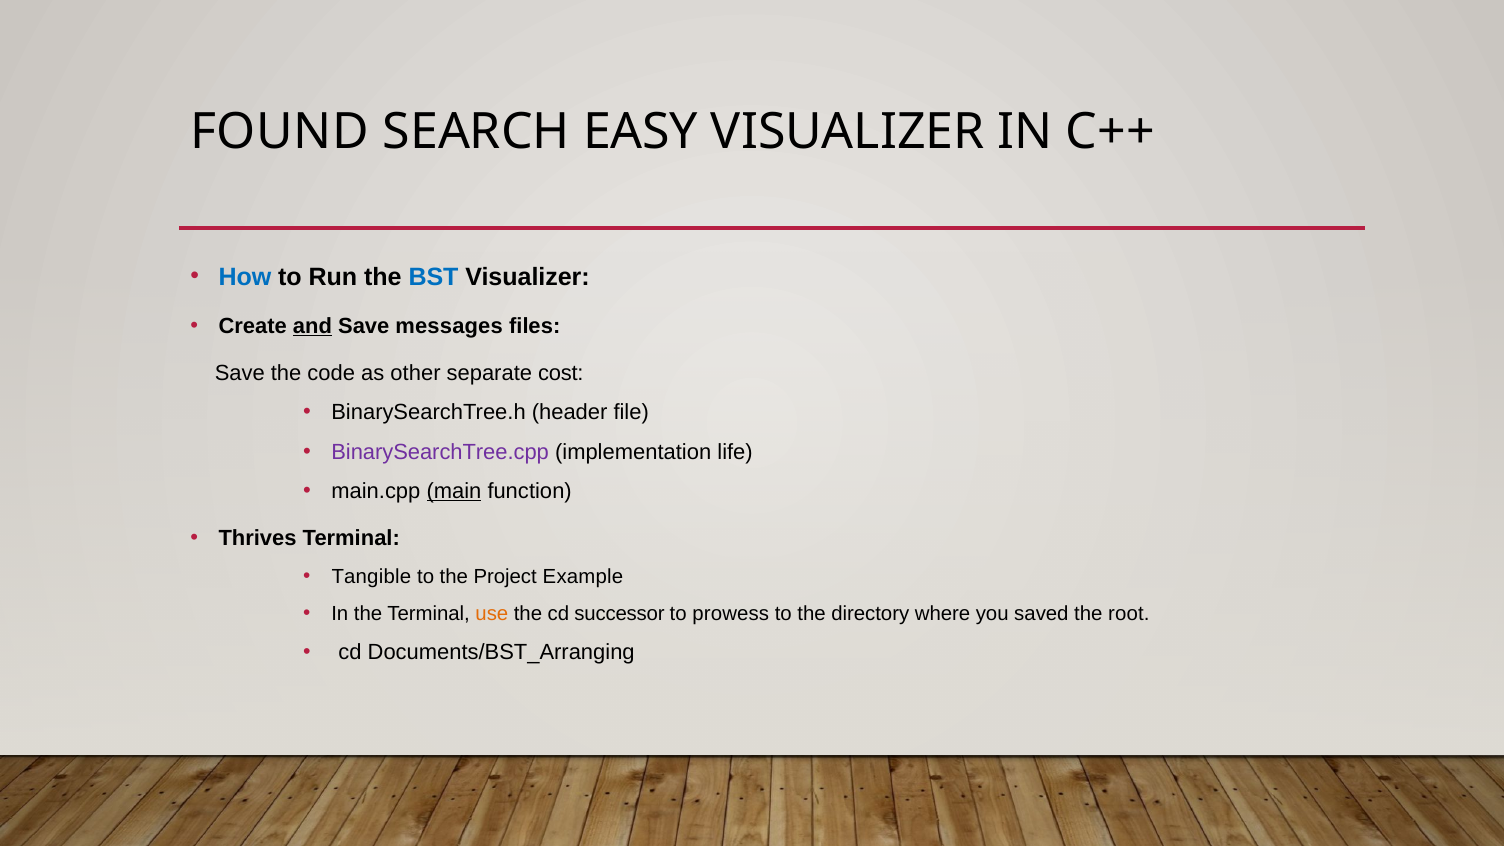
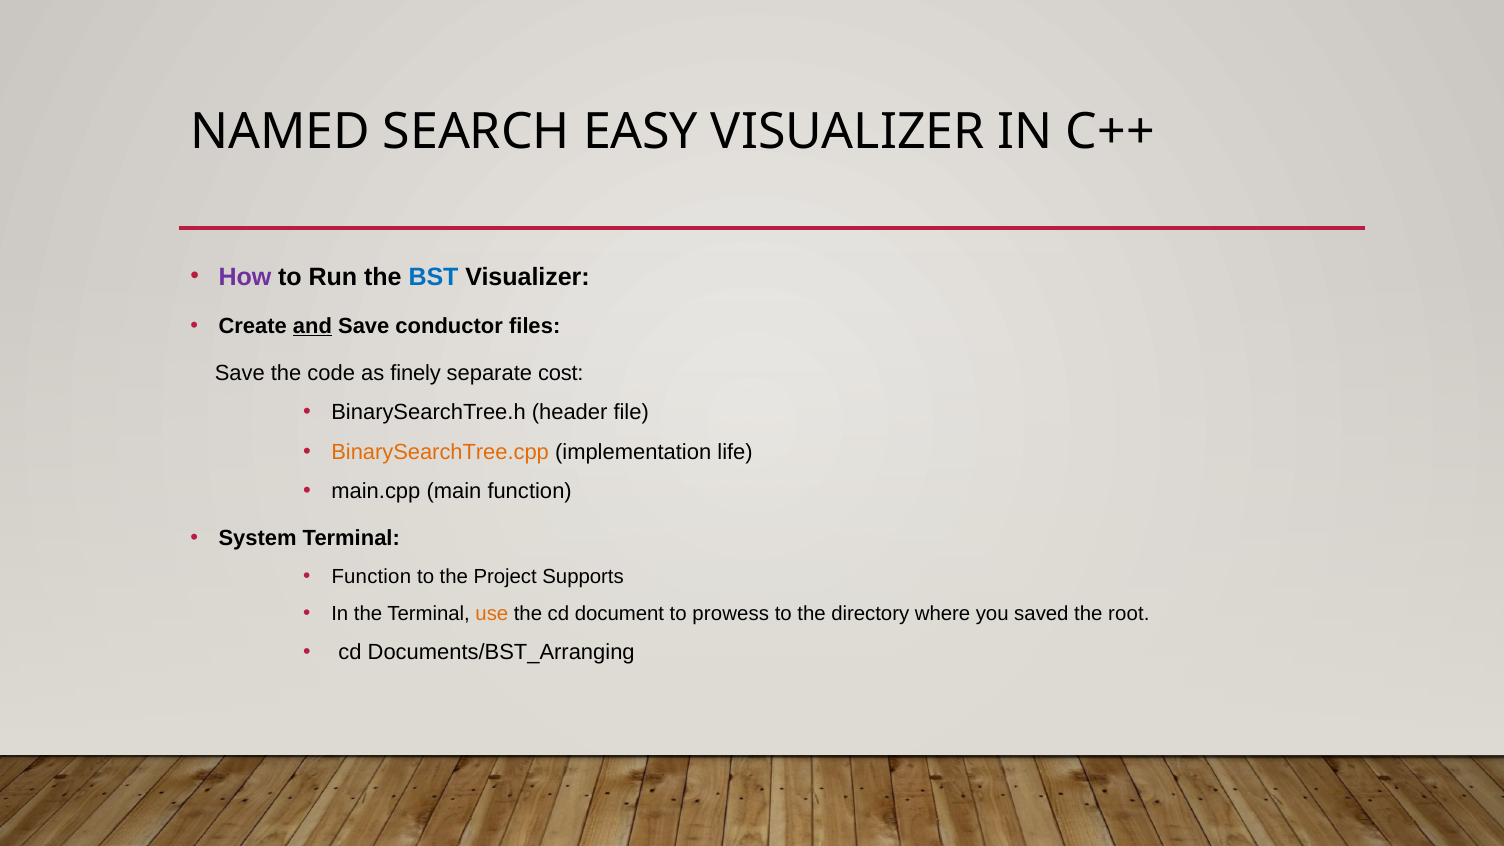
FOUND: FOUND -> NAMED (280, 132)
How colour: blue -> purple (245, 277)
messages: messages -> conductor (449, 326)
other: other -> finely (416, 373)
BinarySearchTree.cpp colour: purple -> orange (440, 452)
main underline: present -> none (454, 491)
Thrives: Thrives -> System (258, 539)
Tangible: Tangible -> Function (371, 577)
Example: Example -> Supports (583, 577)
successor: successor -> document (619, 614)
